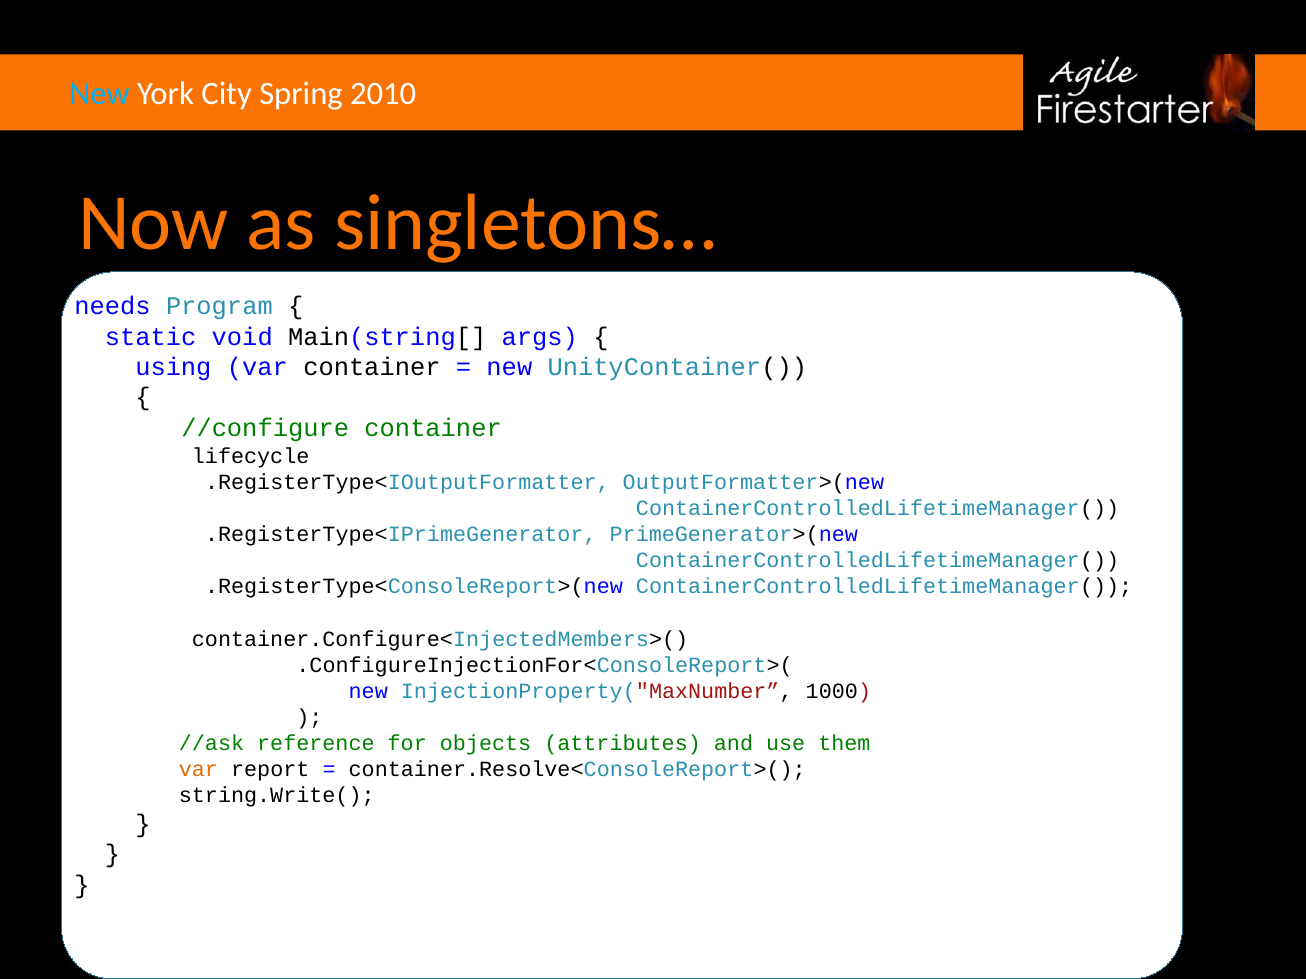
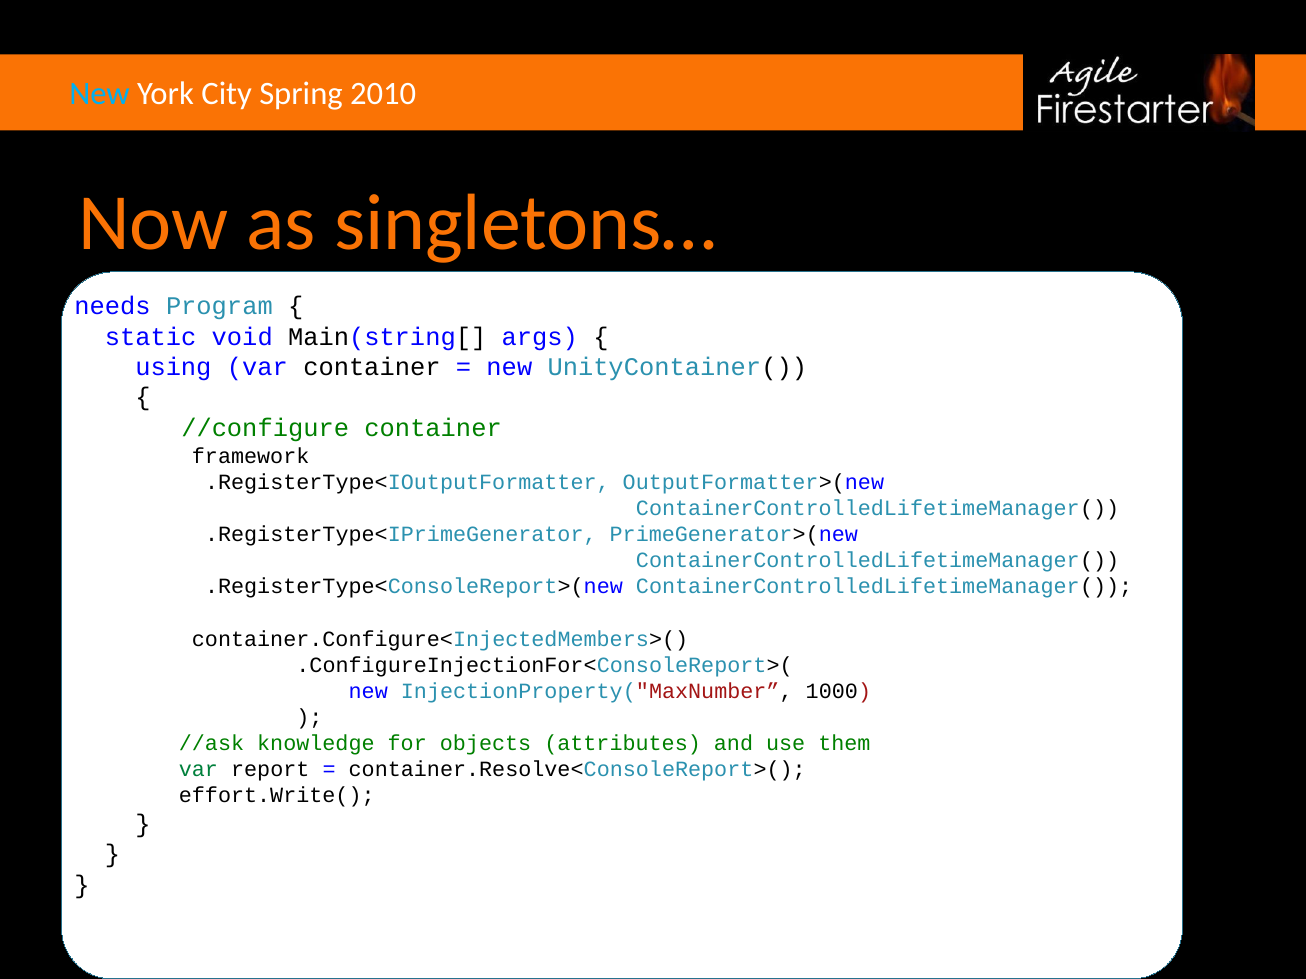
lifecycle: lifecycle -> framework (251, 456)
reference: reference -> knowledge (316, 744)
var colour: orange -> green (198, 770)
string.Write(: string.Write( -> effort.Write( (277, 796)
